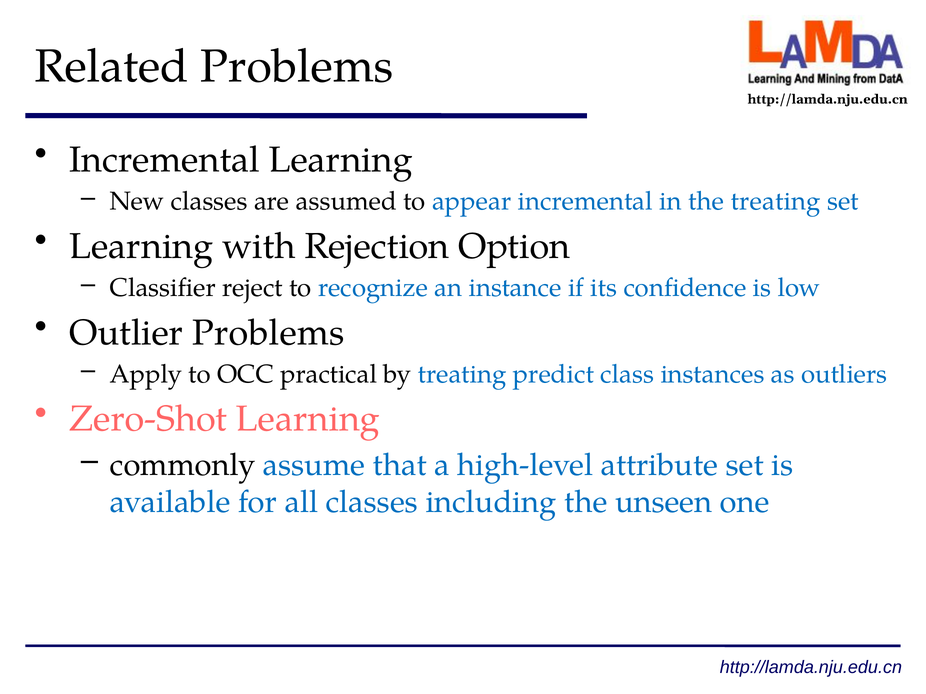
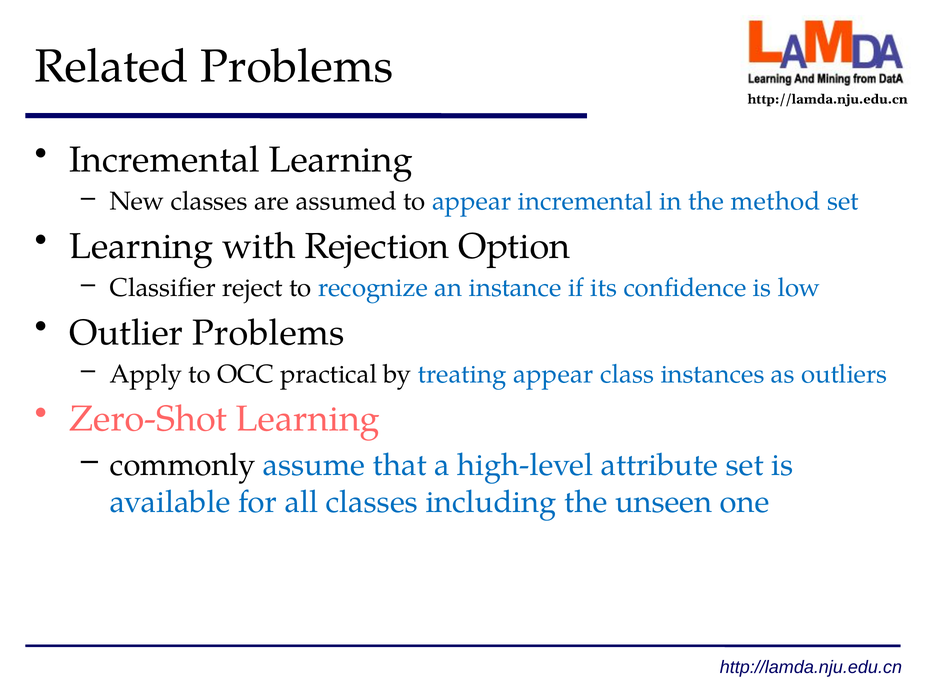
the treating: treating -> method (776, 201)
treating predict: predict -> appear (553, 374)
